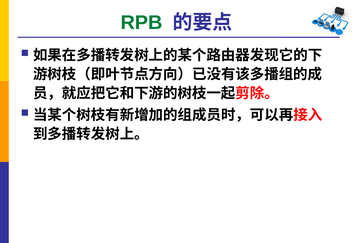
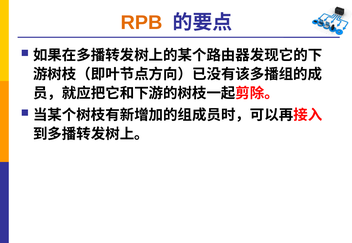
RPB colour: green -> orange (141, 23)
